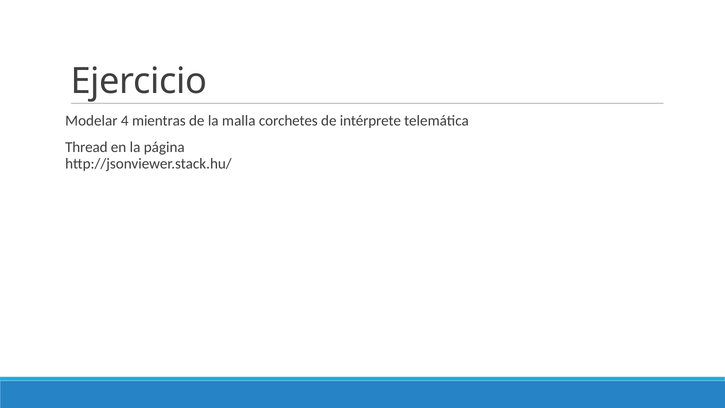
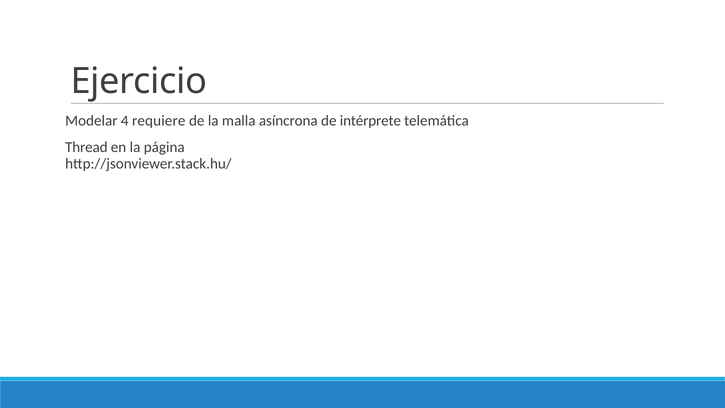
mientras: mientras -> requiere (159, 121)
corchetes: corchetes -> asíncrona (288, 121)
